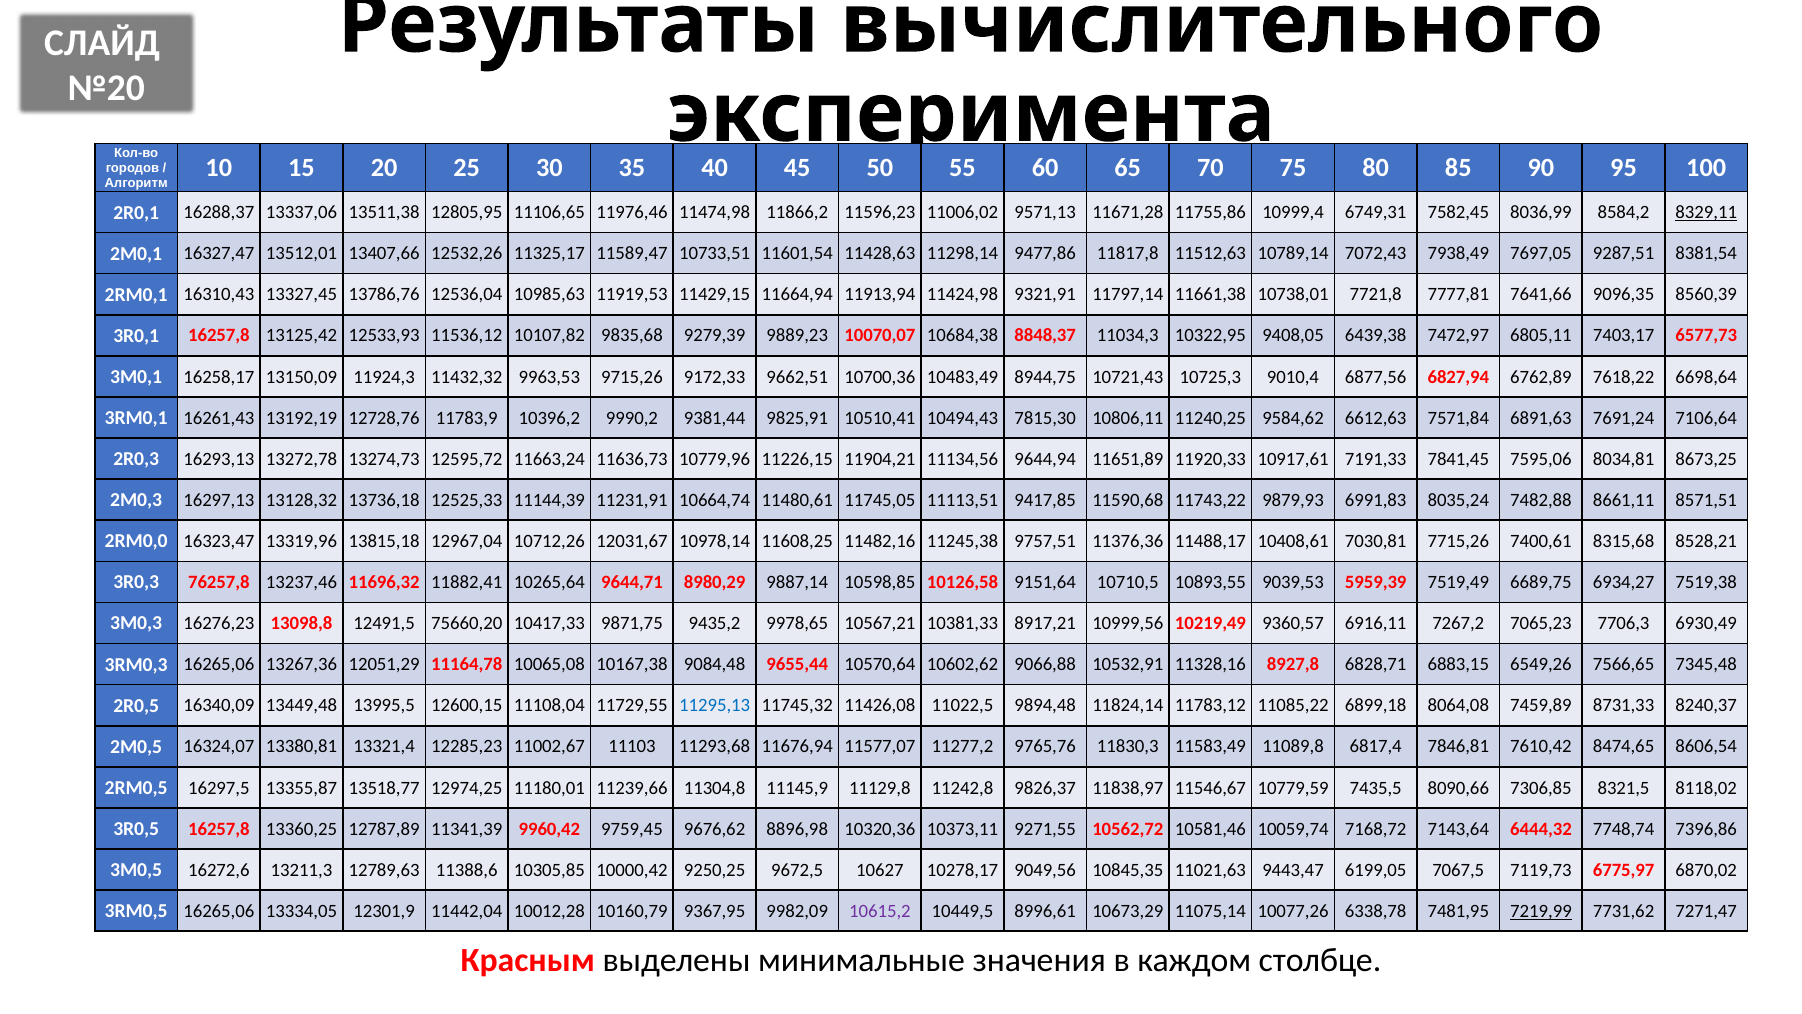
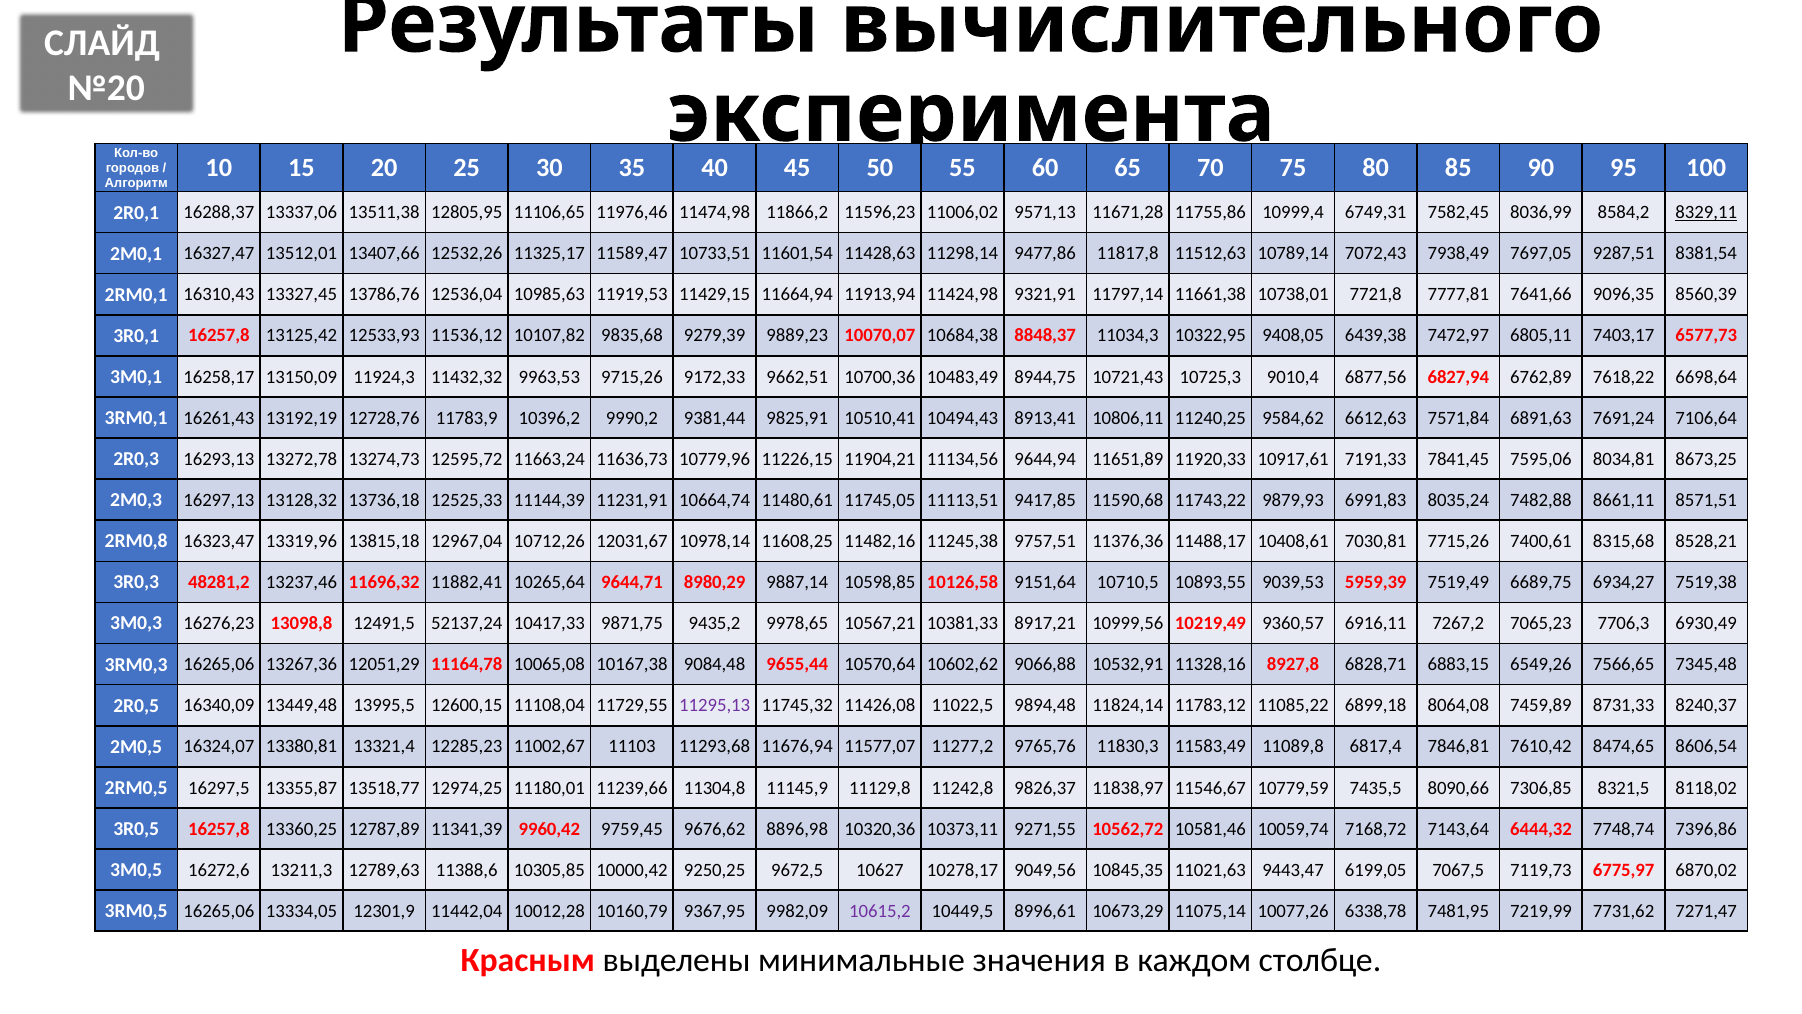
7815,30: 7815,30 -> 8913,41 (1045, 418)
2RM0,0: 2RM0,0 -> 2RM0,8 (136, 541)
76257,8: 76257,8 -> 48281,2 (219, 582)
75660,20: 75660,20 -> 52137,24 (467, 623)
11295,13 colour: blue -> purple (715, 705)
7219,99 underline: present -> none (1541, 911)
